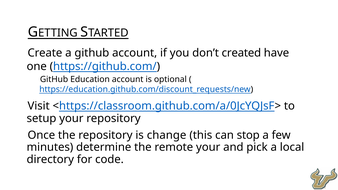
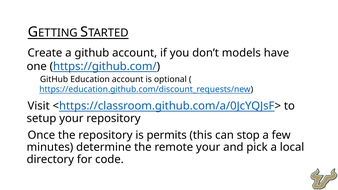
created: created -> models (241, 53)
change: change -> permits (167, 135)
